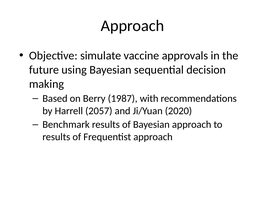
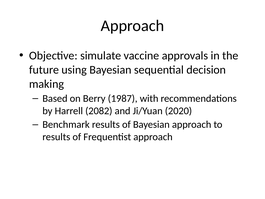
2057: 2057 -> 2082 (99, 111)
